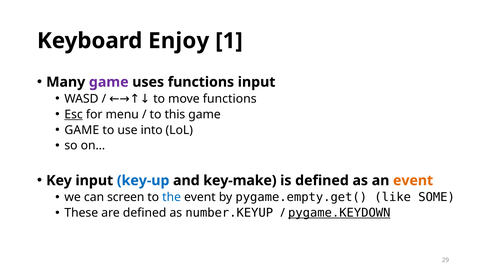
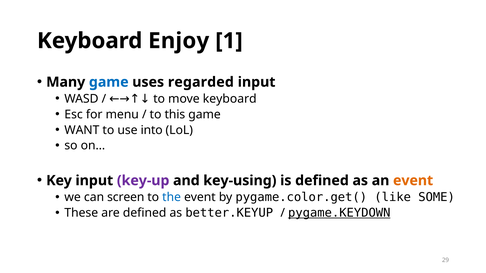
game colour: purple -> blue (109, 82)
uses functions: functions -> regarded (201, 82)
move functions: functions -> keyboard (230, 99)
Esc underline: present -> none (74, 115)
GAME: GAME -> WANT (82, 130)
key-up colour: blue -> purple (143, 181)
key-make: key-make -> key-using (240, 181)
pygame.empty.get(: pygame.empty.get( -> pygame.color.get( (301, 198)
number.KEYUP: number.KEYUP -> better.KEYUP (229, 213)
